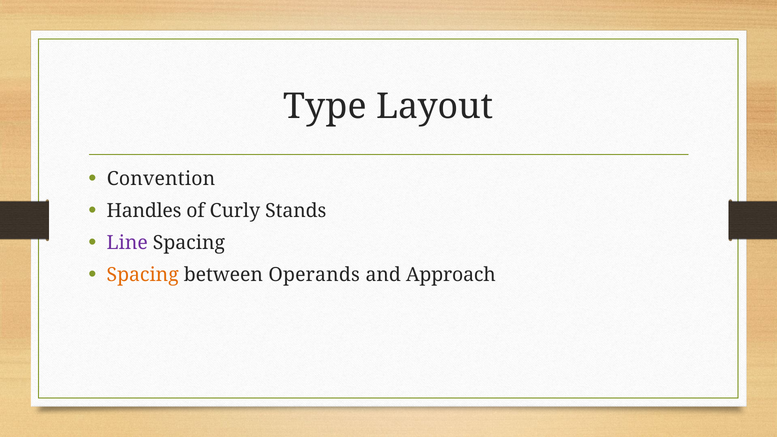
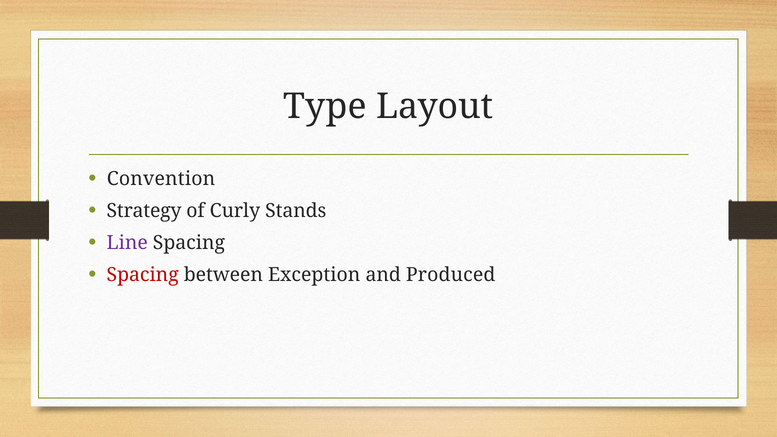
Handles: Handles -> Strategy (144, 211)
Spacing colour: orange -> red (143, 275)
Operands: Operands -> Exception (314, 275)
Approach: Approach -> Produced (451, 275)
